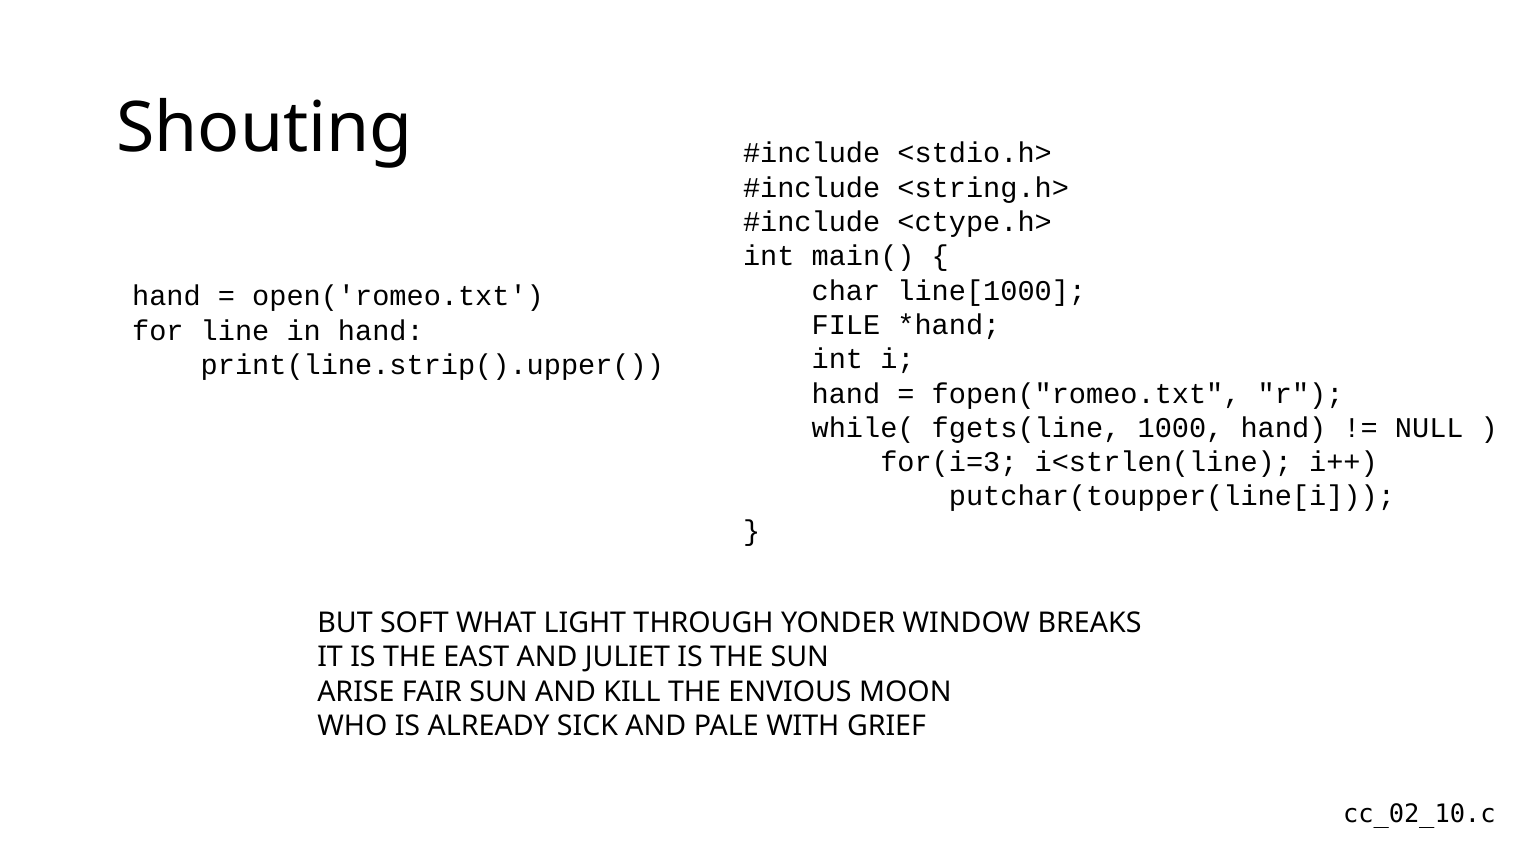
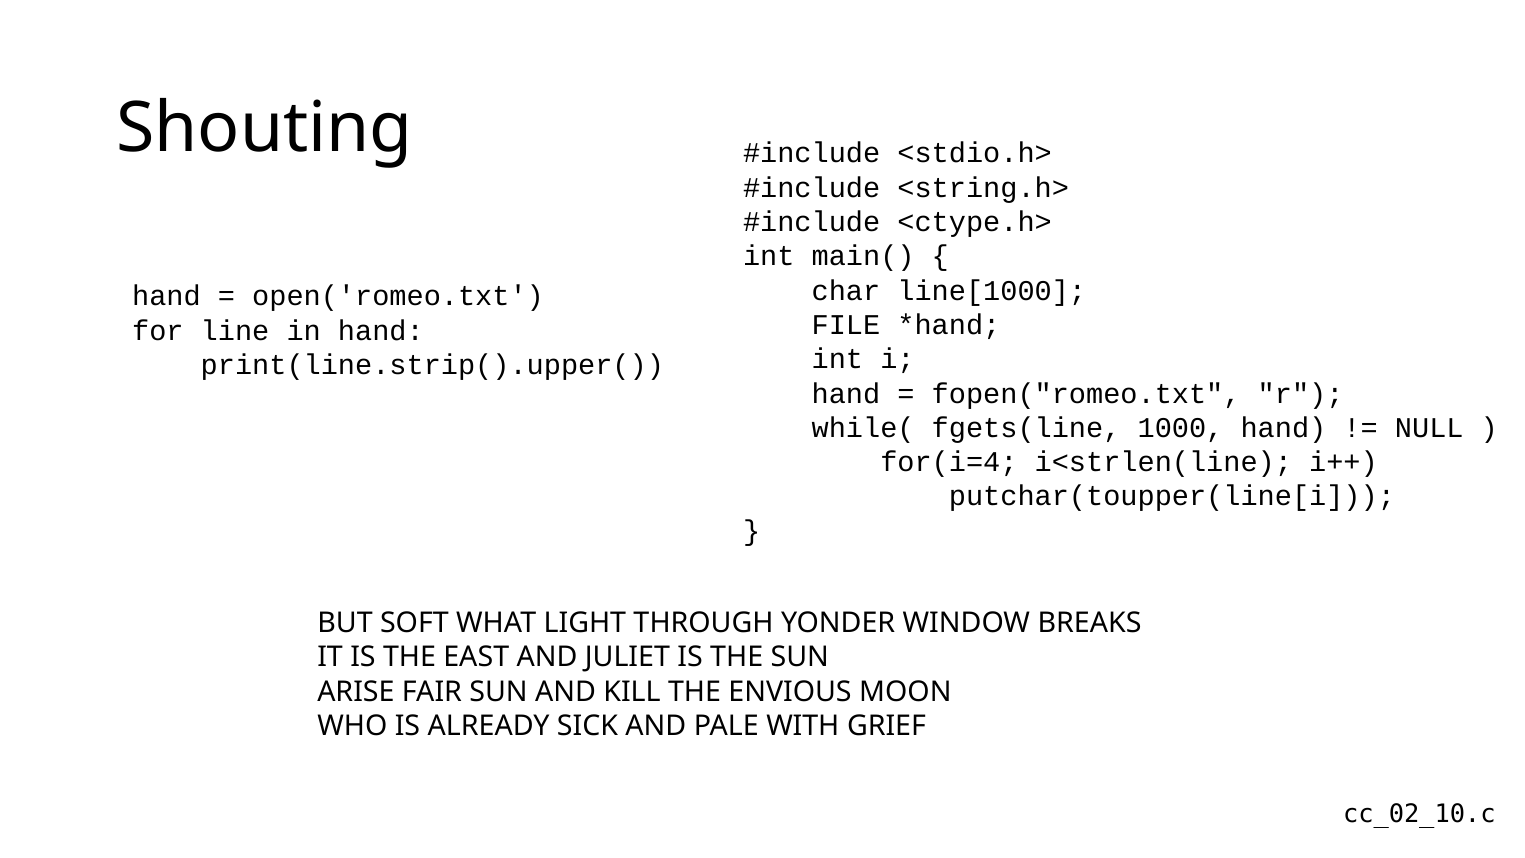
for(i=3: for(i=3 -> for(i=4 (949, 462)
